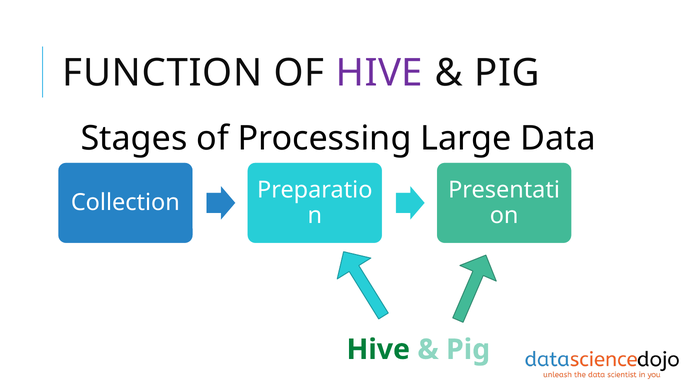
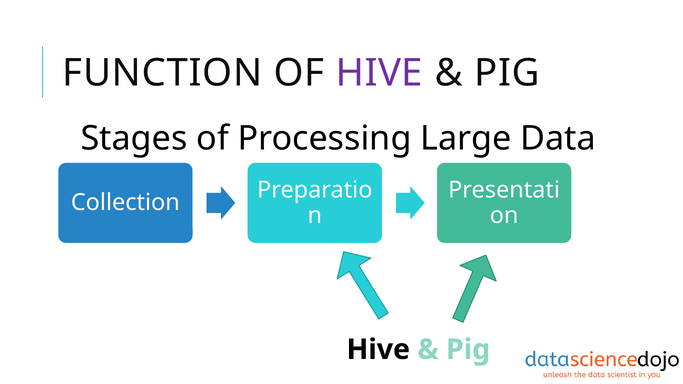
Hive colour: green -> black (378, 350)
